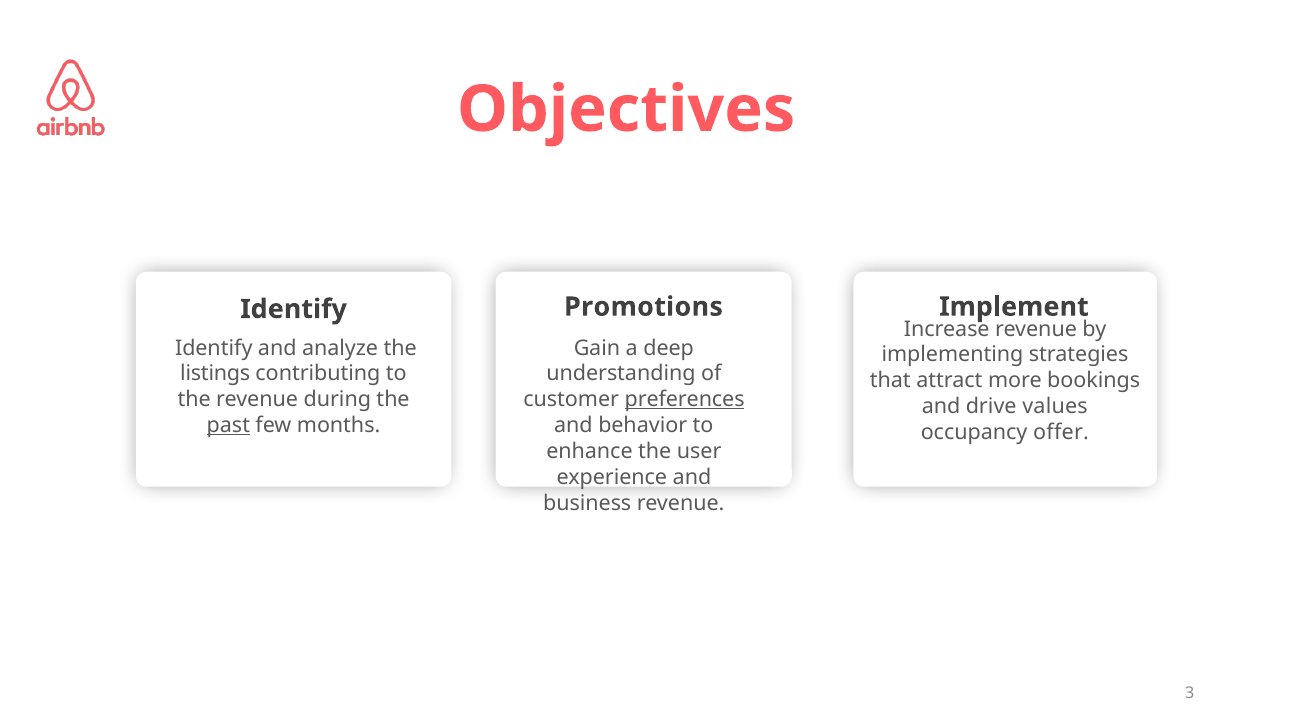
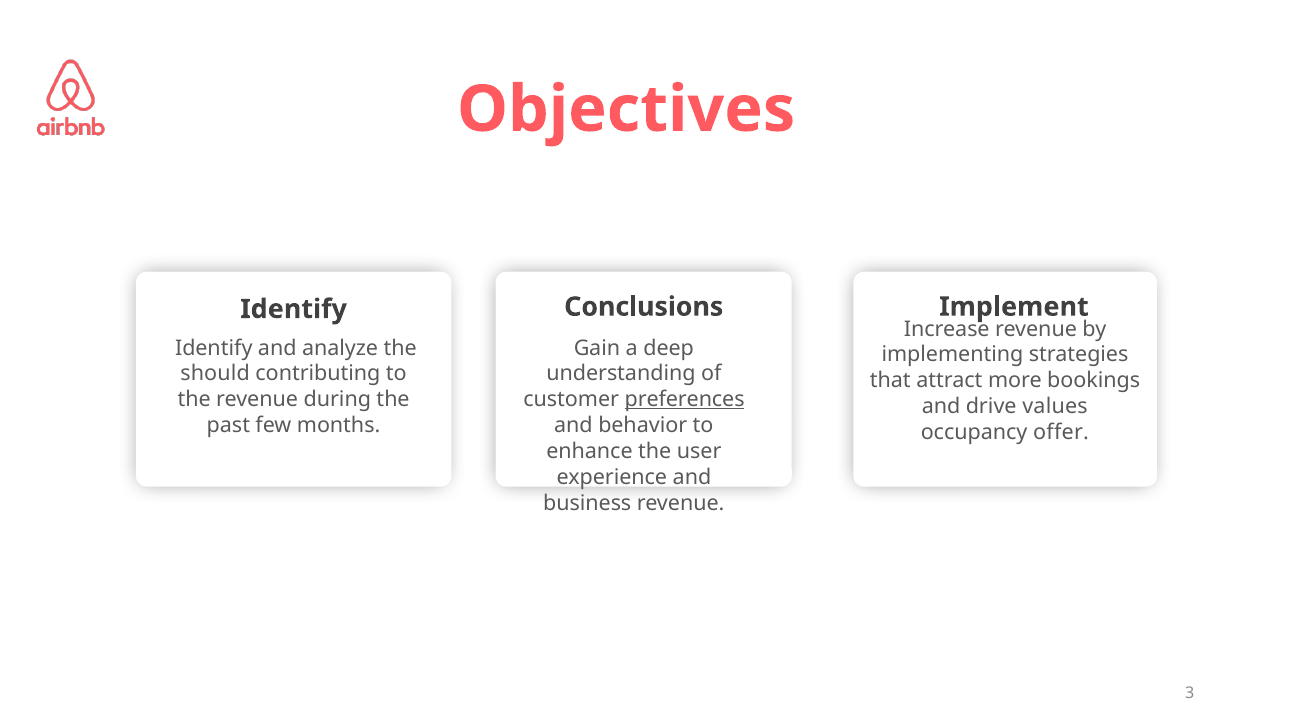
Promotions: Promotions -> Conclusions (644, 307)
listings: listings -> should (215, 374)
past underline: present -> none (228, 426)
